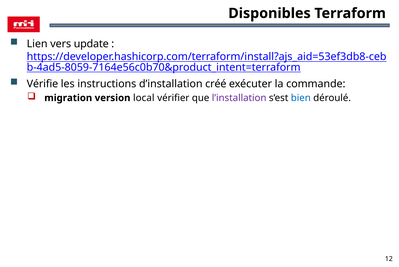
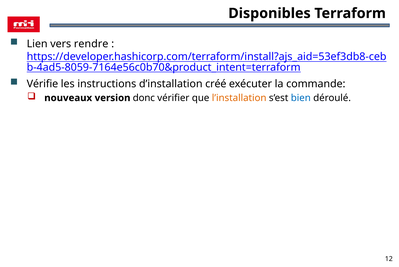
update: update -> rendre (91, 44)
migration: migration -> nouveaux (68, 98)
local: local -> donc (144, 98)
l’installation colour: purple -> orange (239, 98)
